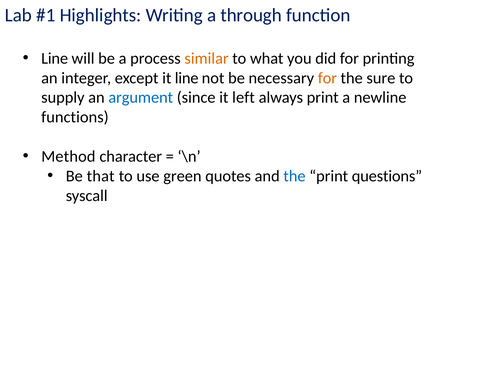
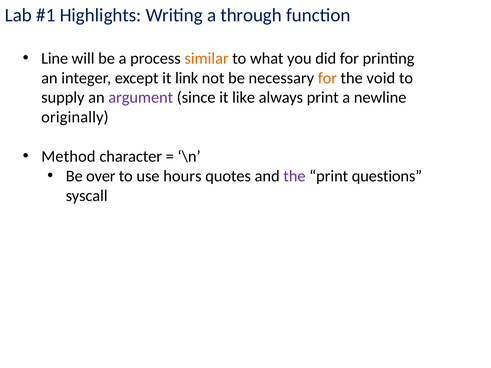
it line: line -> link (187, 78)
sure: sure -> void (381, 78)
argument colour: blue -> purple (141, 98)
left: left -> like (244, 98)
functions: functions -> originally (75, 117)
that: that -> over (101, 176)
green: green -> hours (182, 176)
the colour: blue -> purple (294, 176)
